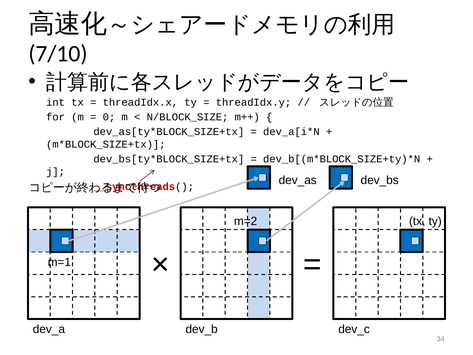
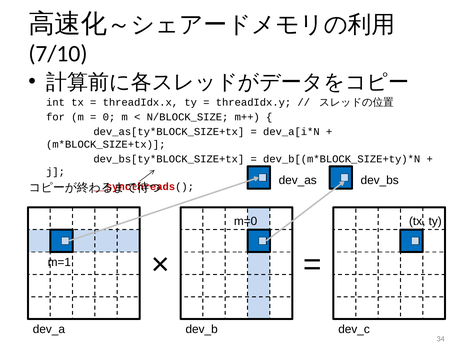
m=2: m=2 -> m=0 (246, 221)
